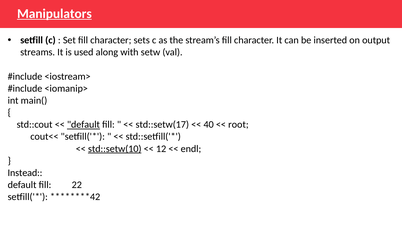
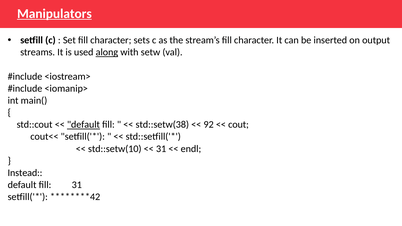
along underline: none -> present (107, 52)
std::setw(17: std::setw(17 -> std::setw(38 (162, 125)
40: 40 -> 92 (209, 125)
root: root -> cout (238, 125)
std::setw(10 underline: present -> none (115, 149)
12: 12 -> 31 (161, 149)
fill 22: 22 -> 31 (77, 185)
